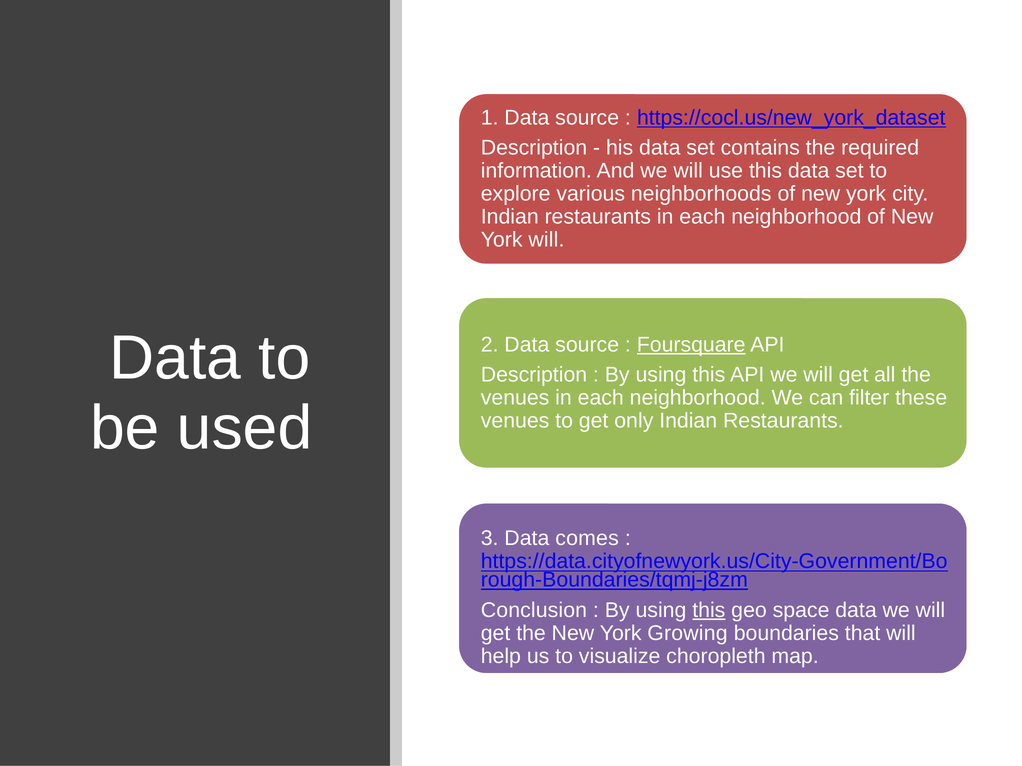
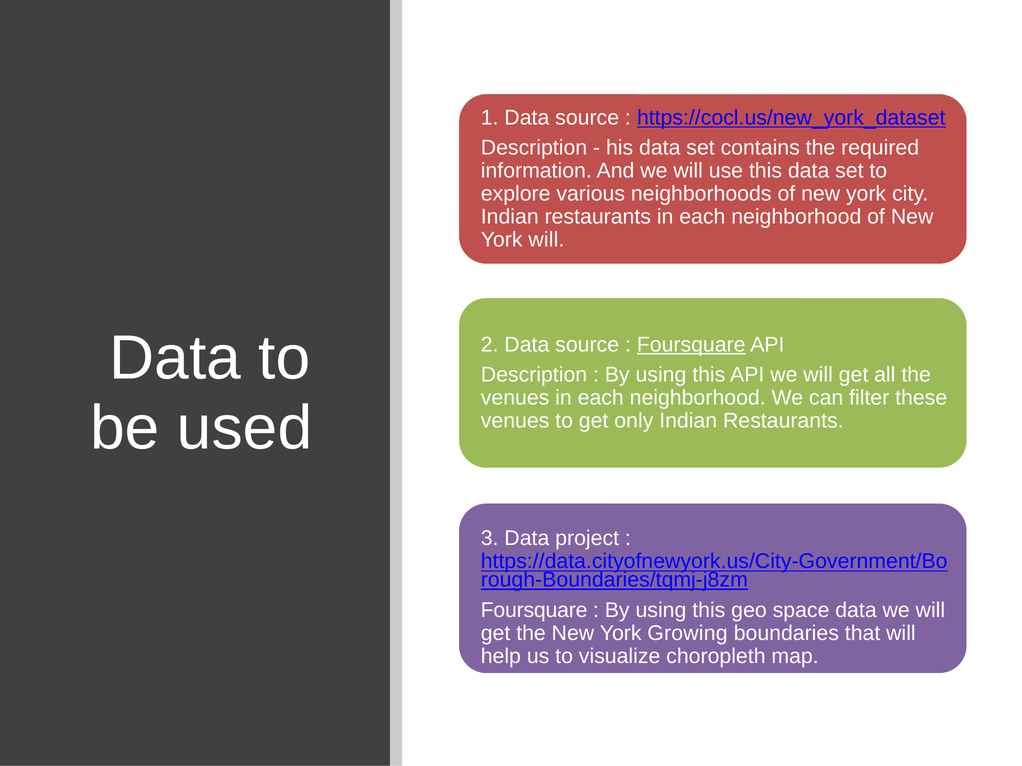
comes: comes -> project (587, 539)
Conclusion: Conclusion -> Foursquare (534, 611)
this underline: present -> none (709, 611)
